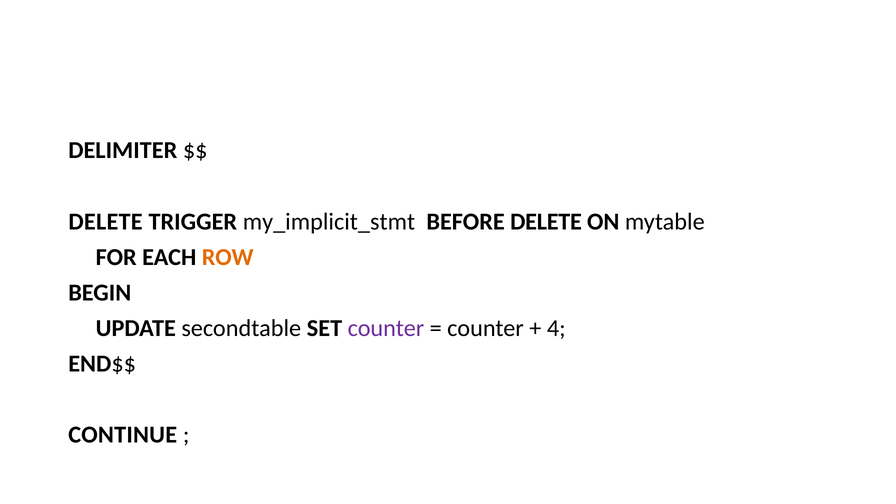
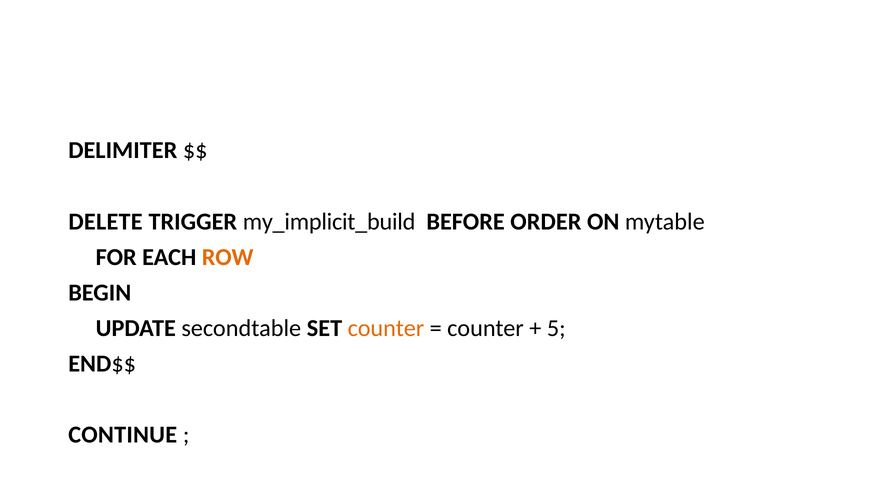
my_implicit_stmt: my_implicit_stmt -> my_implicit_build (329, 222)
BEFORE DELETE: DELETE -> ORDER (546, 222)
counter colour: purple -> orange (386, 328)
4: 4 -> 5 (556, 328)
